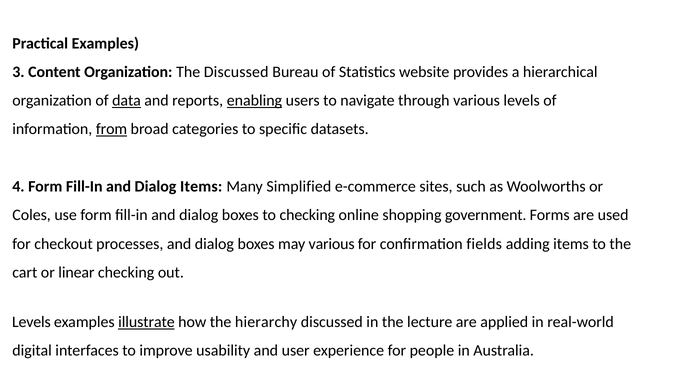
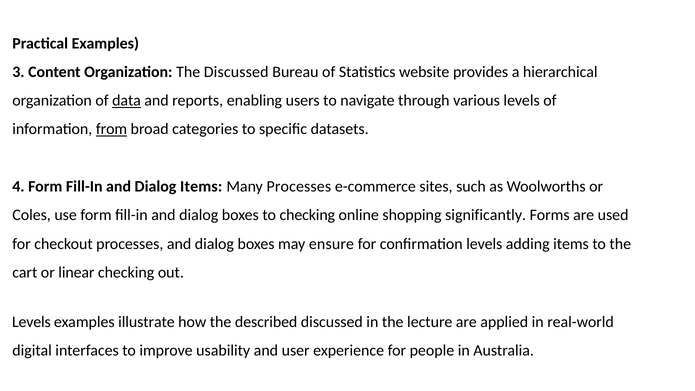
enabling underline: present -> none (254, 101)
Many Simplified: Simplified -> Processes (299, 187)
government: government -> significantly (486, 215)
may various: various -> ensure (331, 244)
confirmation fields: fields -> levels (484, 244)
illustrate underline: present -> none (146, 322)
hierarchy: hierarchy -> described (266, 322)
